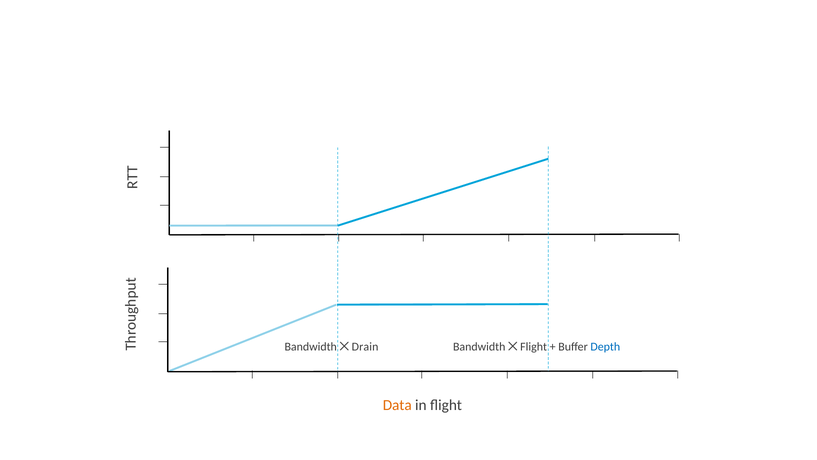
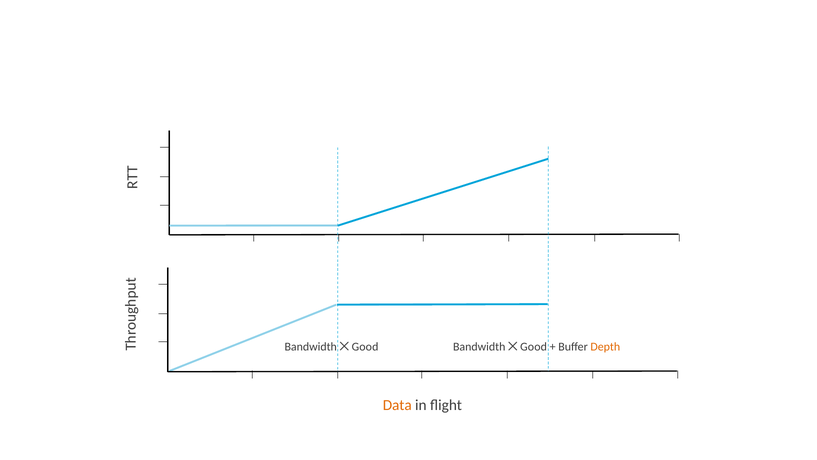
Drain: Drain -> Good (365, 346)
Flight: Flight -> Good (534, 346)
Depth colour: blue -> orange (605, 346)
